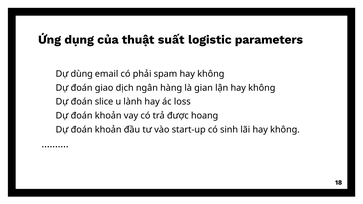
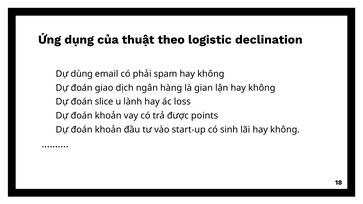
suất: suất -> theo (171, 40)
parameters: parameters -> declination (269, 40)
hoang: hoang -> points (205, 116)
